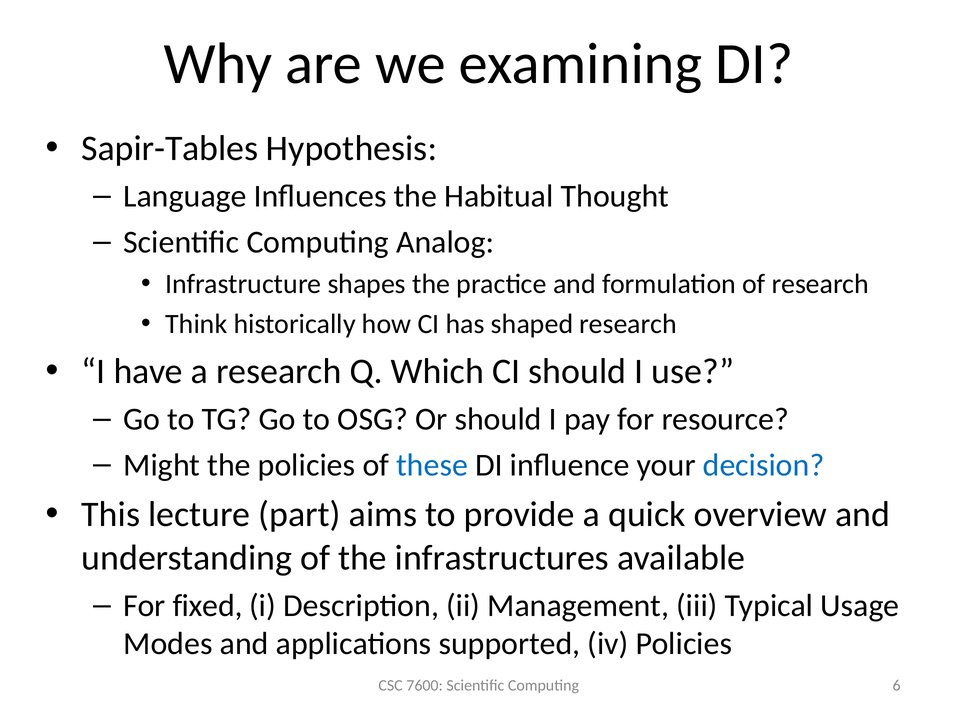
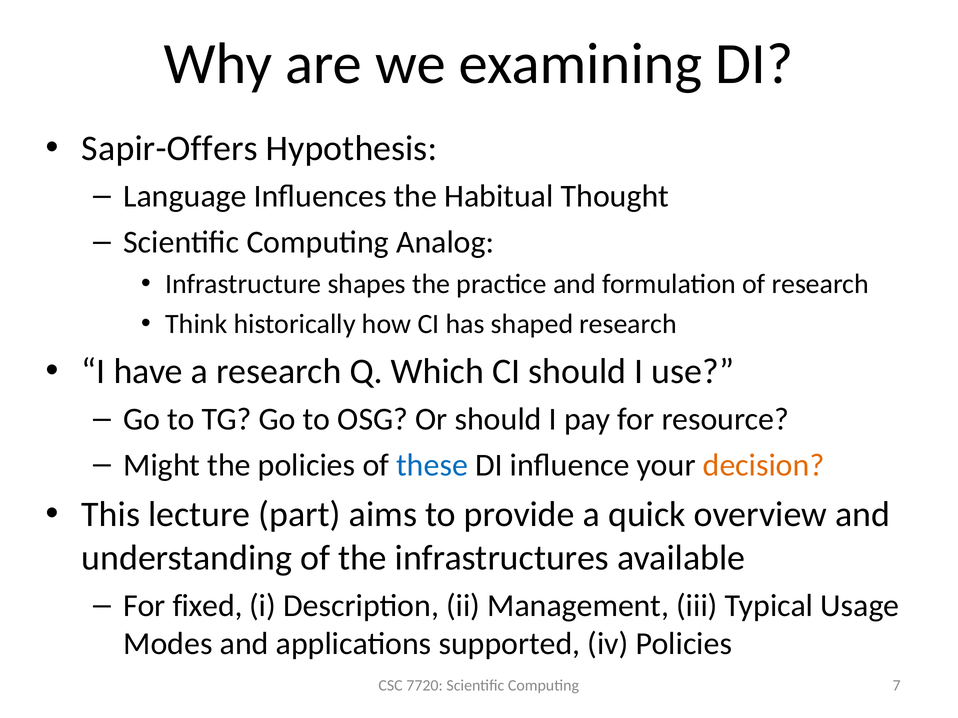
Sapir-Tables: Sapir-Tables -> Sapir-Offers (170, 149)
decision colour: blue -> orange (764, 465)
7600: 7600 -> 7720 (425, 686)
6: 6 -> 7 (897, 686)
